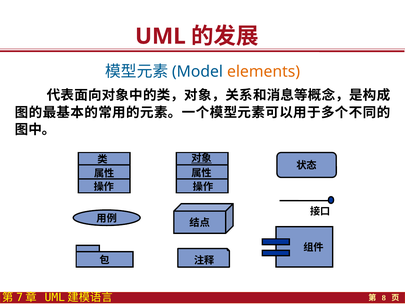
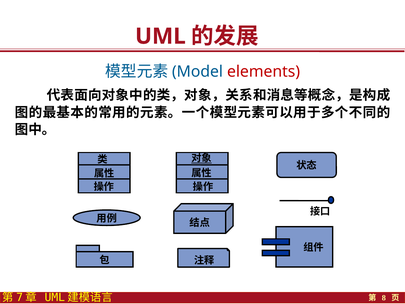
elements colour: orange -> red (264, 71)
